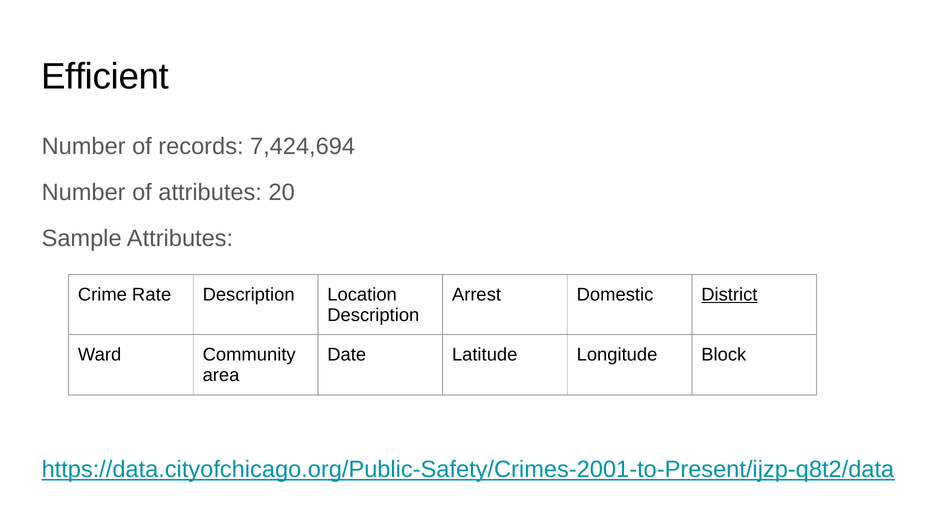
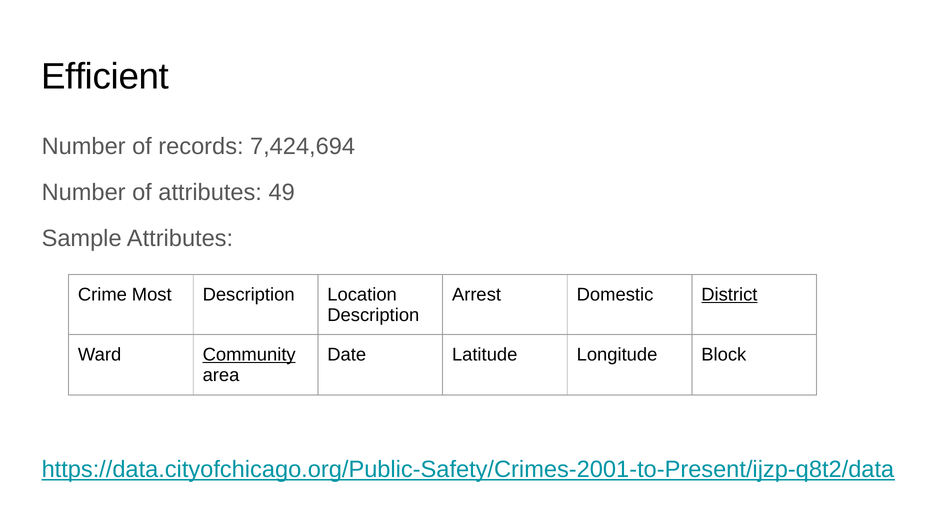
20: 20 -> 49 (282, 192)
Rate: Rate -> Most (152, 294)
Community underline: none -> present (249, 354)
